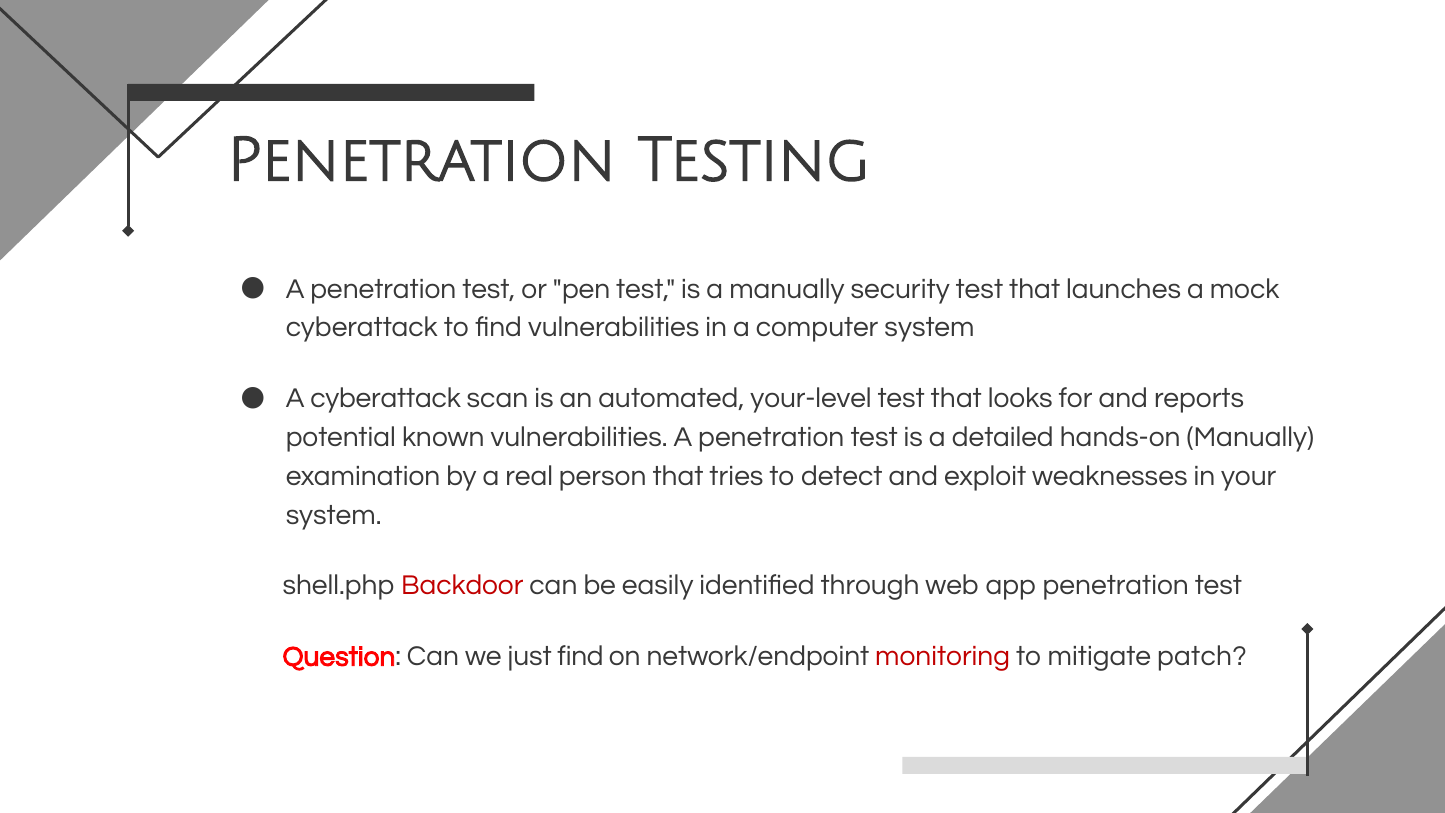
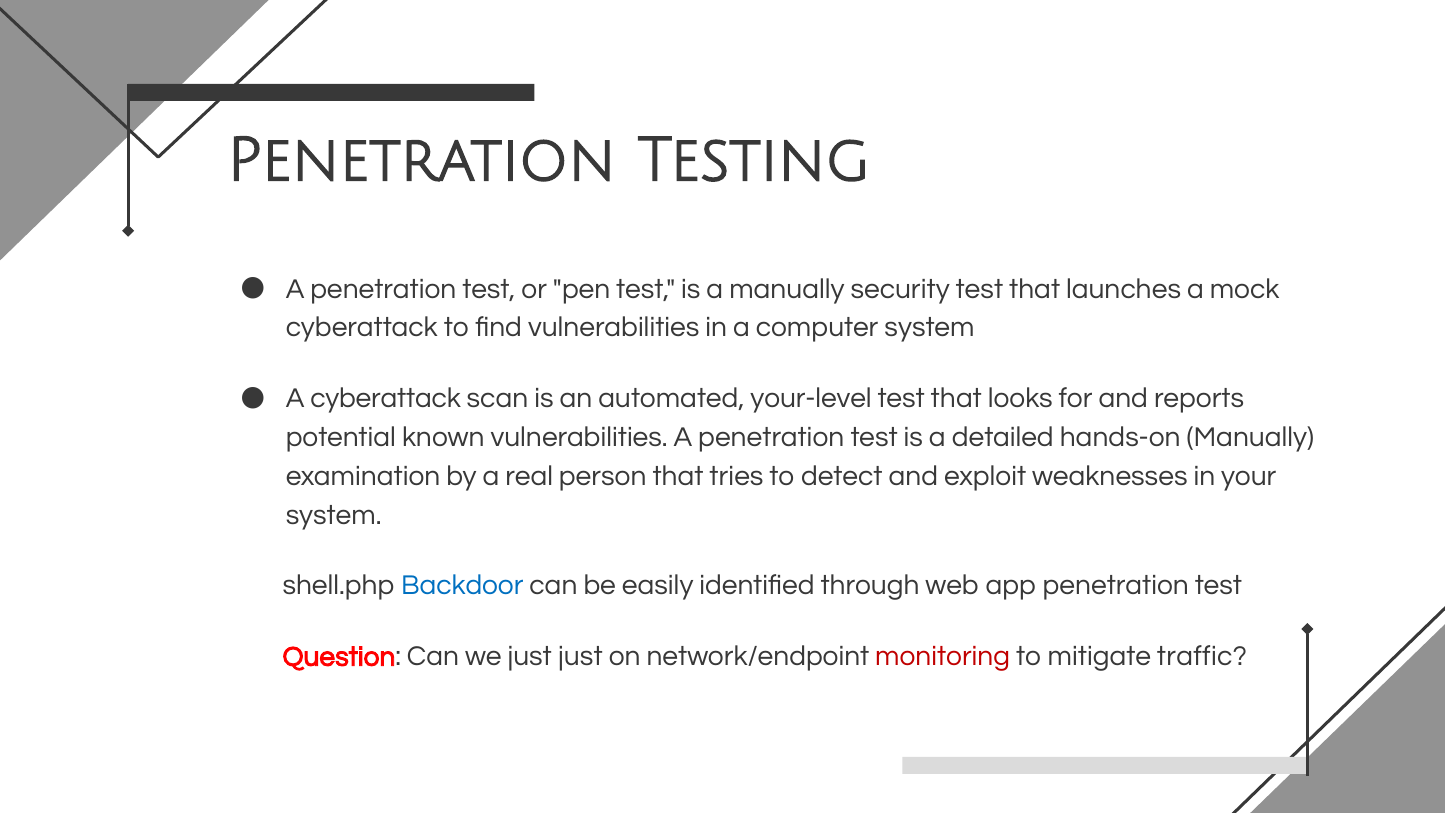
Backdoor colour: red -> blue (462, 586)
just find: find -> just (580, 656)
patch: patch -> traffic (1202, 656)
